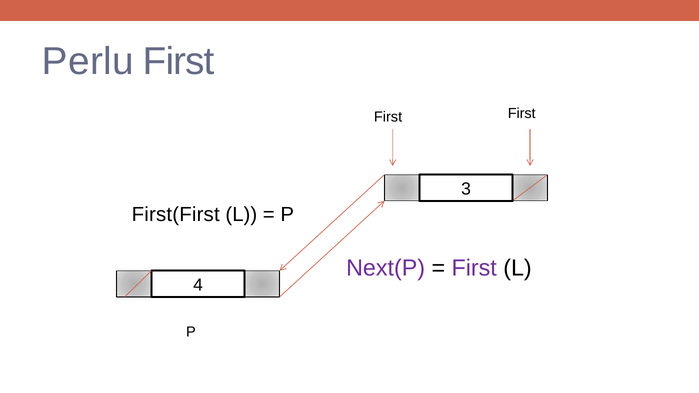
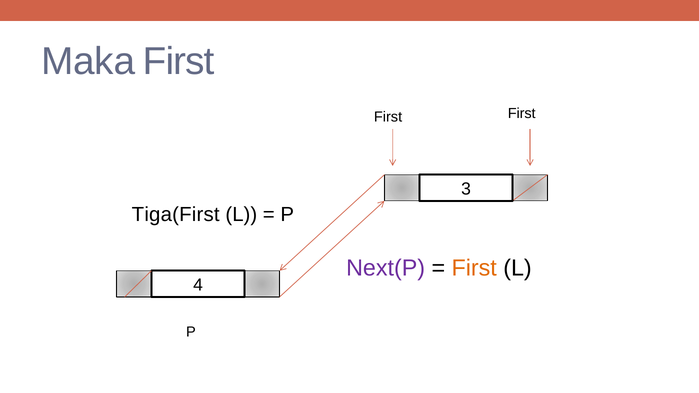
Perlu: Perlu -> Maka (88, 62)
First(First: First(First -> Tiga(First (176, 215)
First colour: purple -> orange (474, 268)
